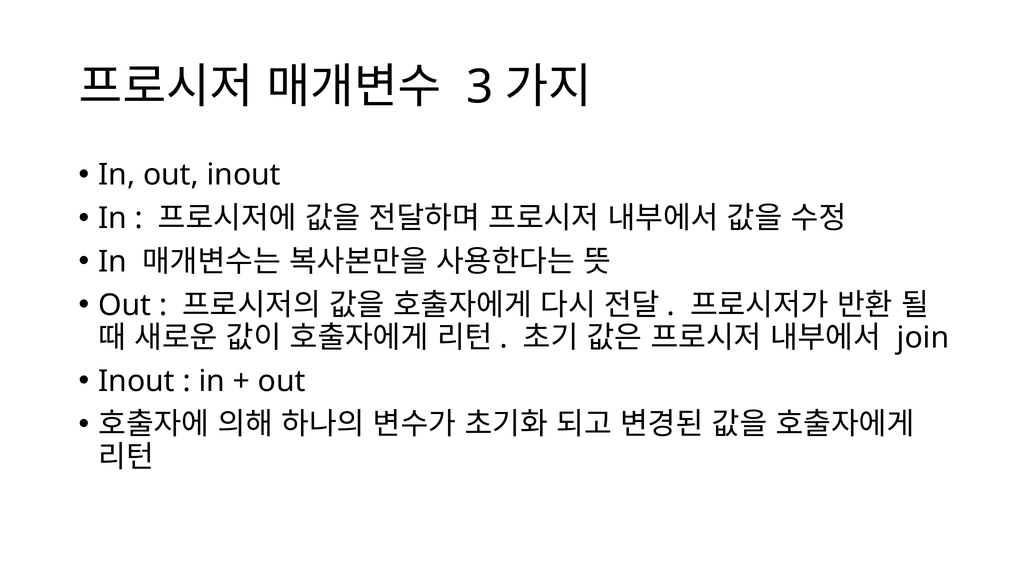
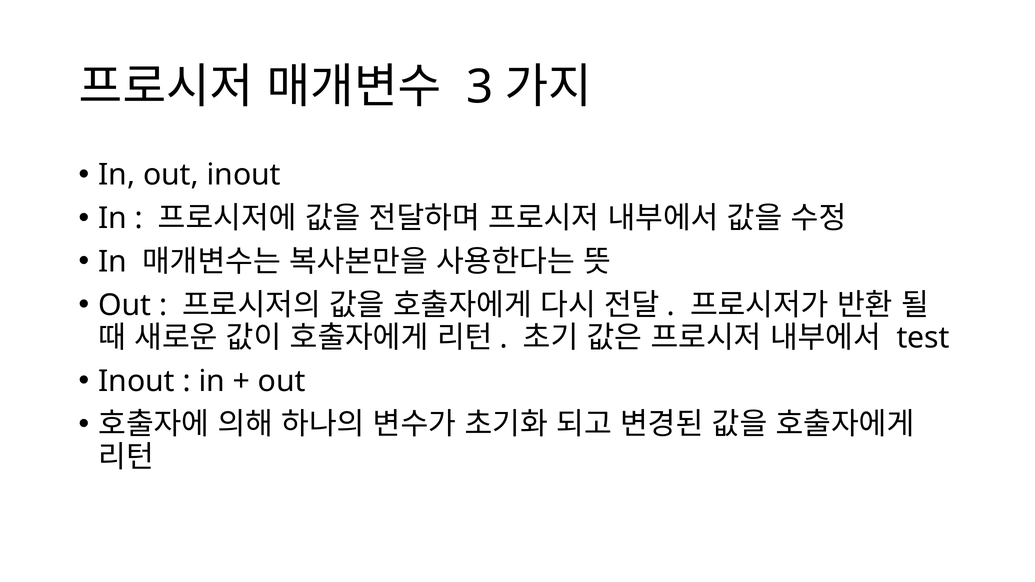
join: join -> test (923, 338)
